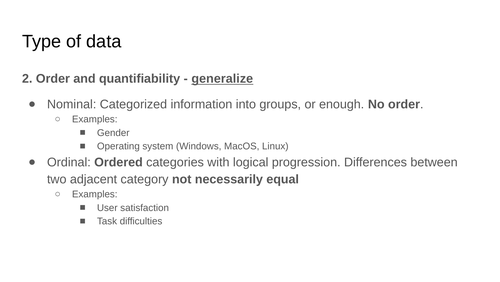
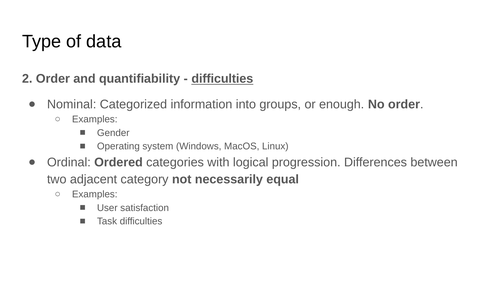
generalize: generalize -> difficulties (222, 79)
